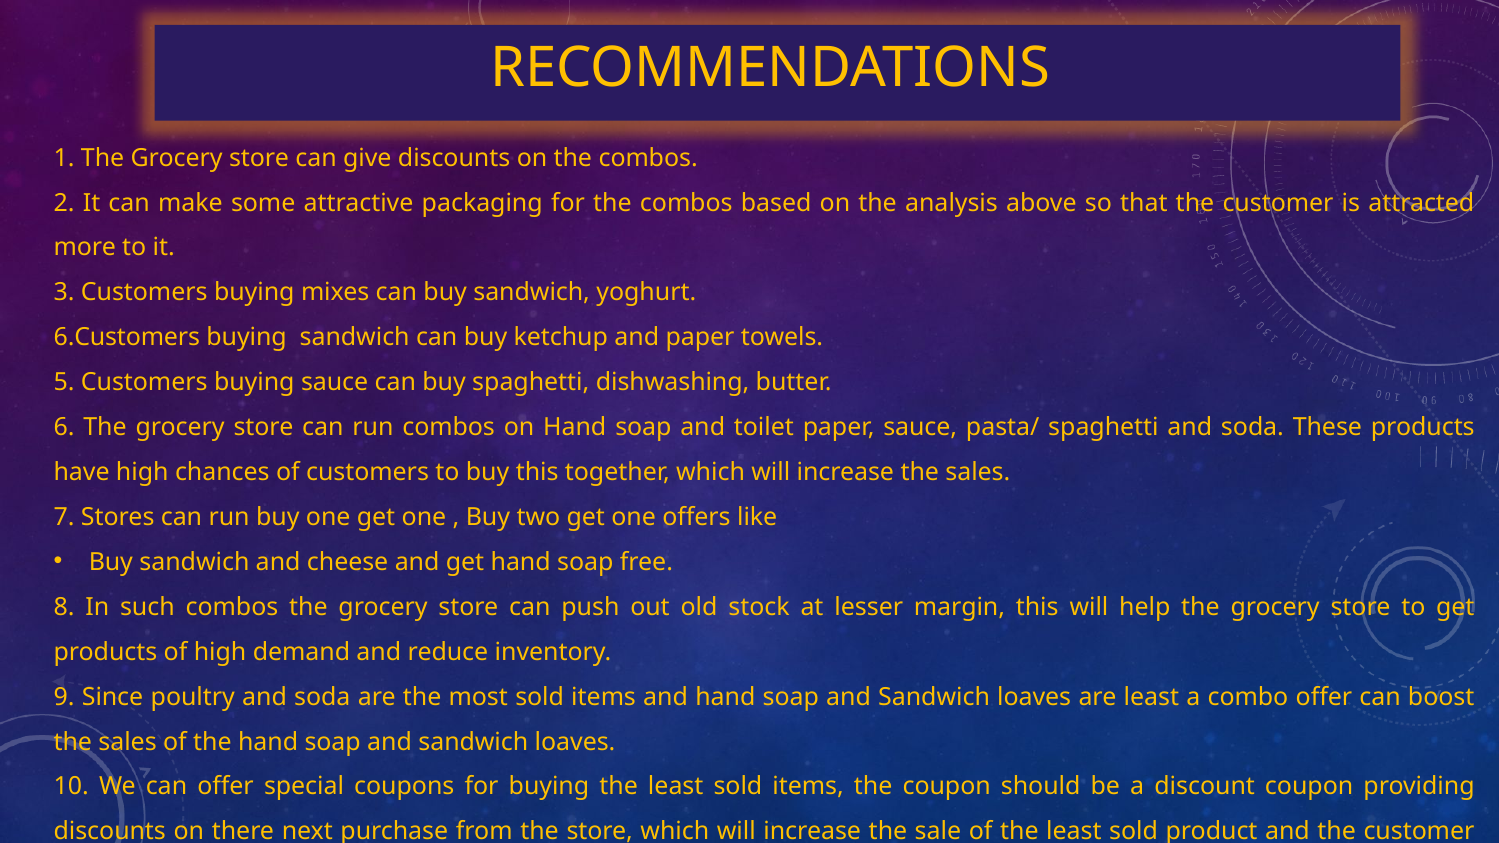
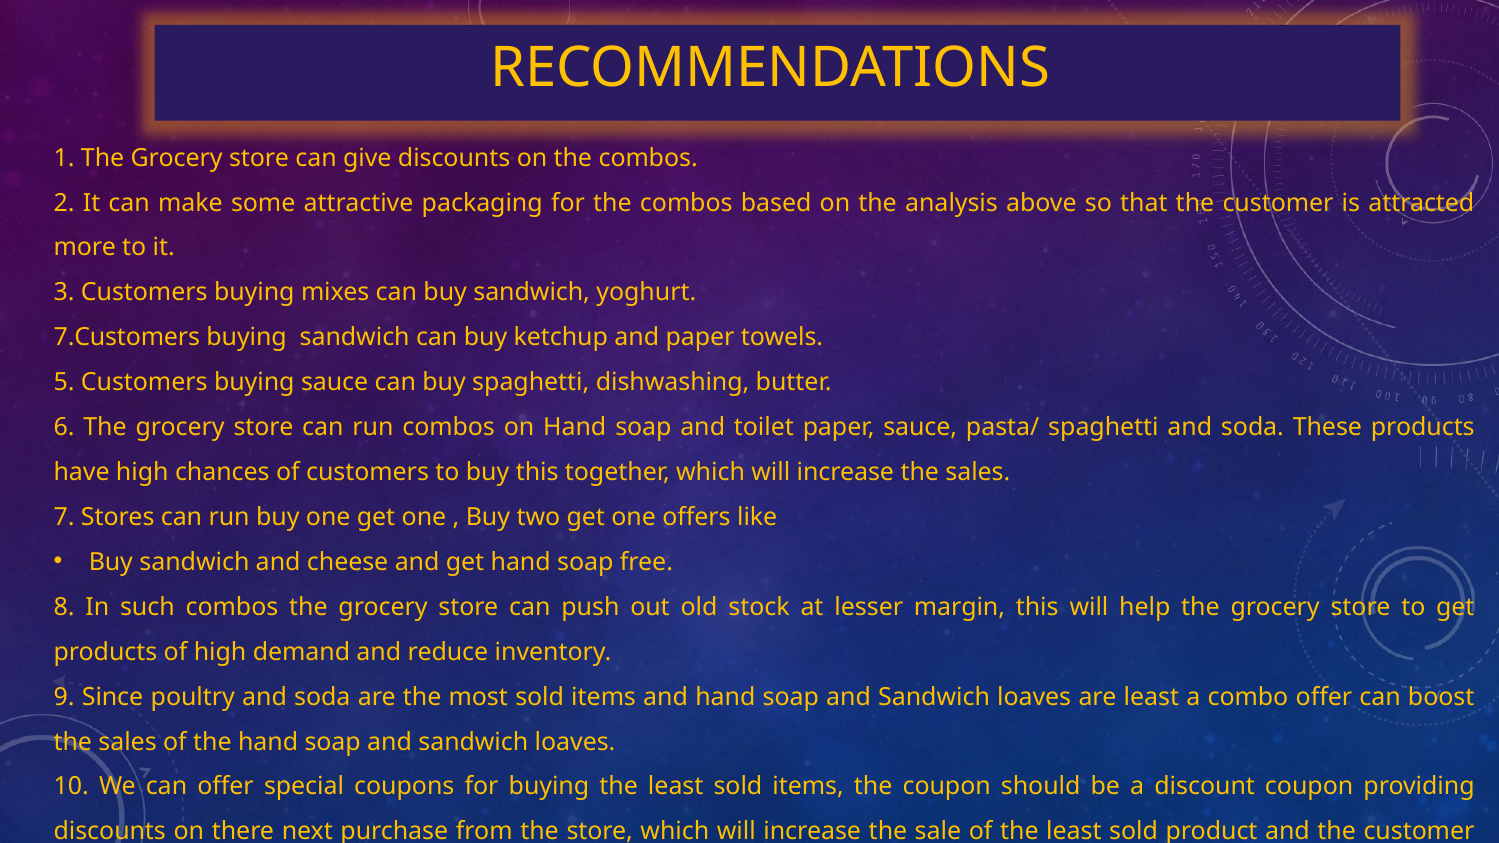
6.Customers: 6.Customers -> 7.Customers (127, 338)
